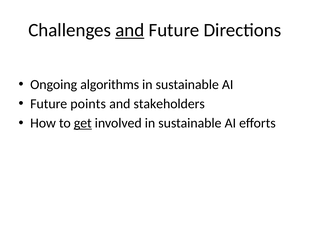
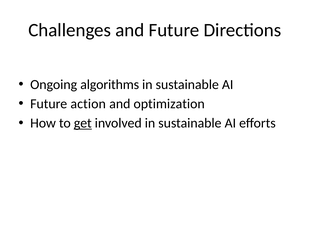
and underline: present -> none (130, 30)
points: points -> action (88, 104)
stakeholders: stakeholders -> optimization (169, 104)
